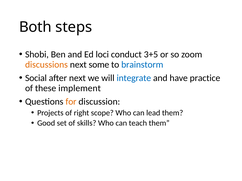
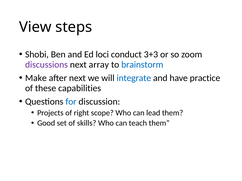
Both: Both -> View (35, 27)
3+5: 3+5 -> 3+3 (151, 55)
discussions colour: orange -> purple (46, 65)
some: some -> array (99, 65)
Social: Social -> Make (36, 78)
implement: implement -> capabilities (80, 88)
for colour: orange -> blue (71, 102)
